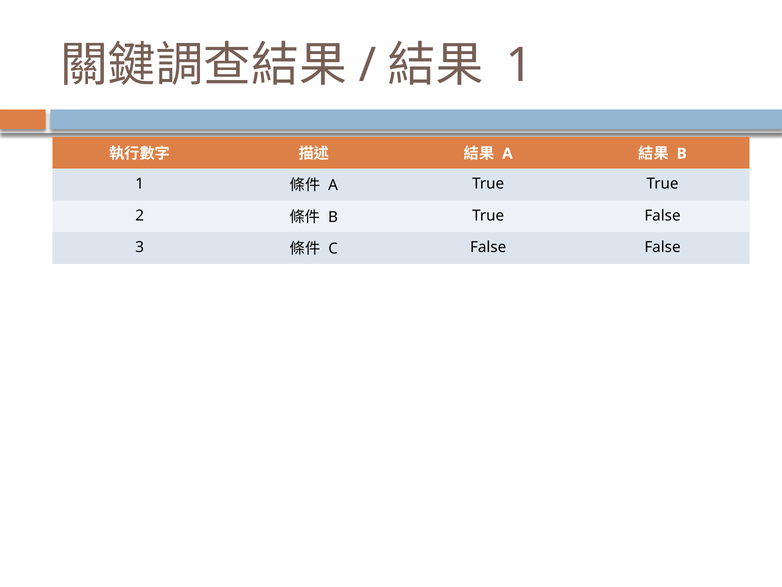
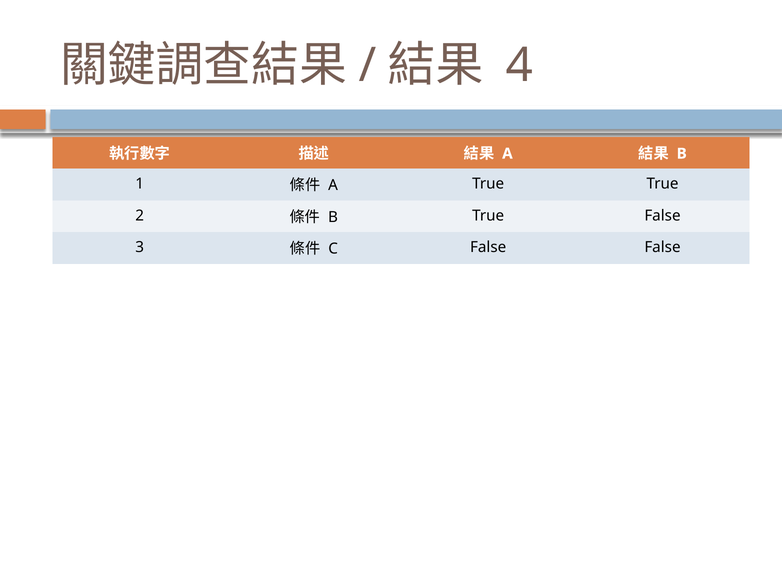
1: 1 -> 4 (519, 65)
